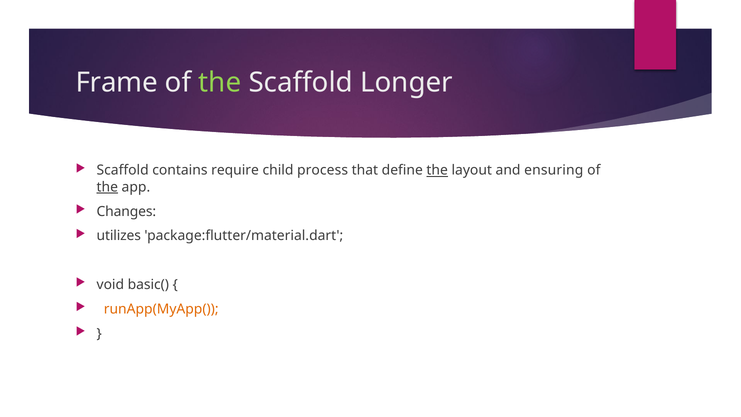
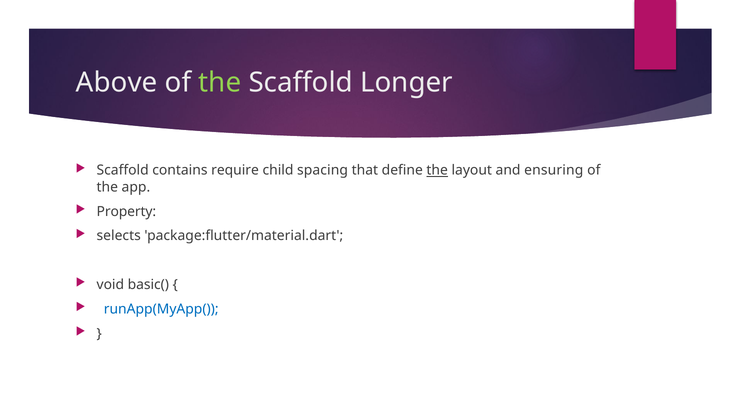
Frame: Frame -> Above (117, 83)
process: process -> spacing (323, 170)
the underline: present -> none (107, 187)
Changes: Changes -> Property (126, 211)
utilizes: utilizes -> selects (119, 236)
runApp(MyApp( colour: orange -> blue (161, 309)
